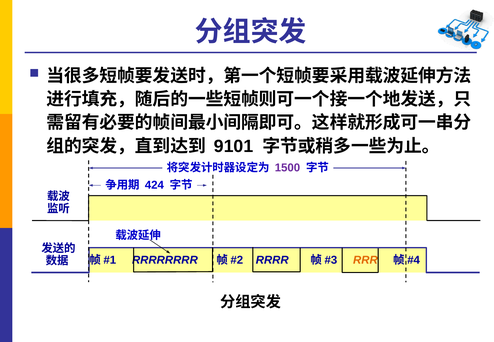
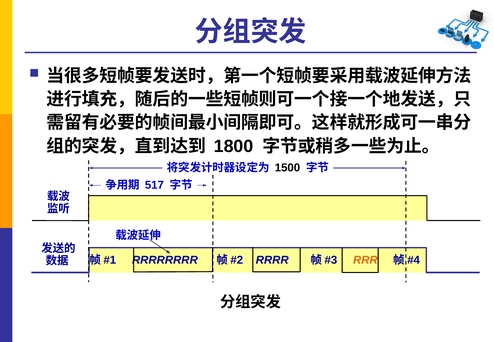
9101: 9101 -> 1800 (234, 146)
1500 colour: purple -> black (287, 168)
424: 424 -> 517 (154, 185)
